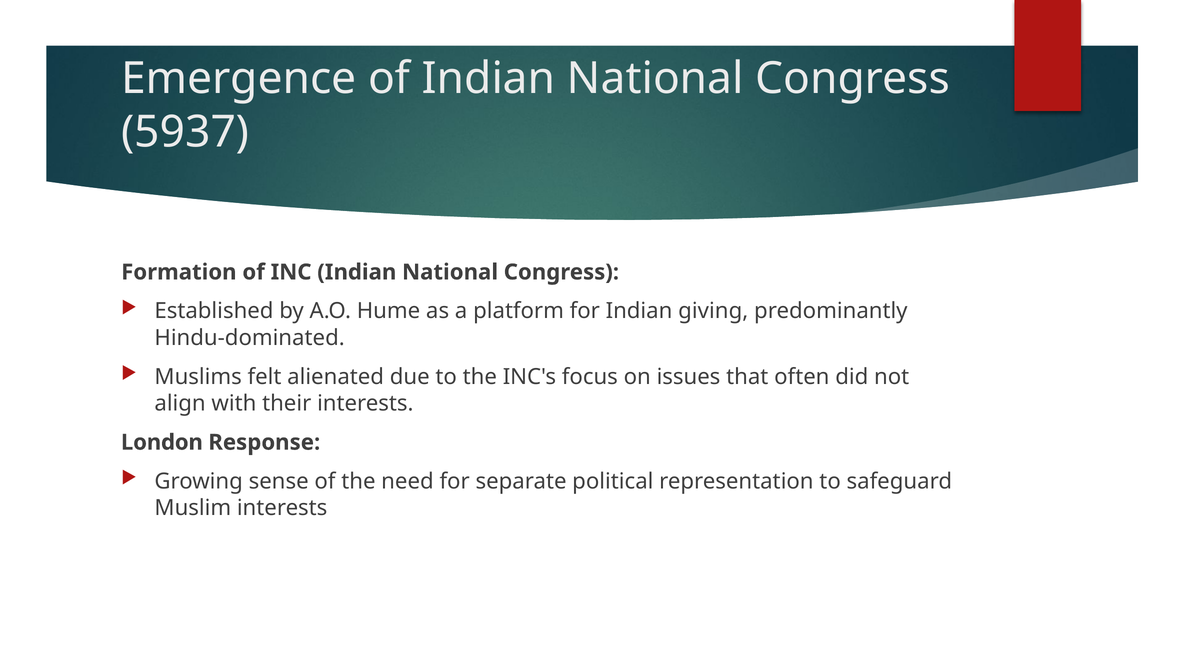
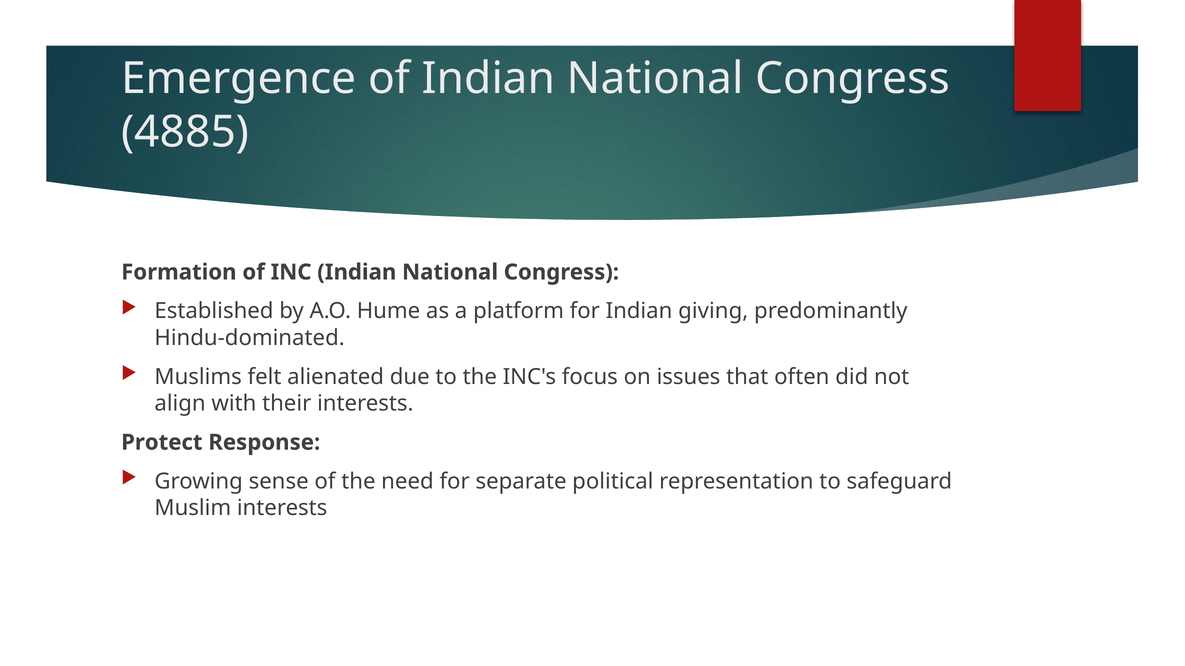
5937: 5937 -> 4885 (185, 132)
London: London -> Protect (162, 443)
